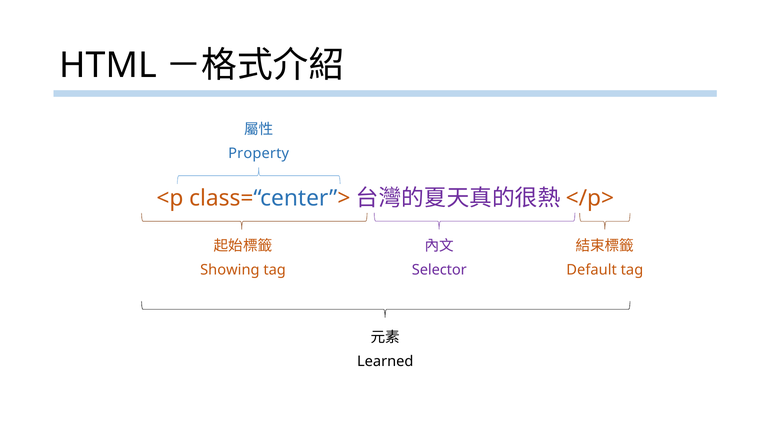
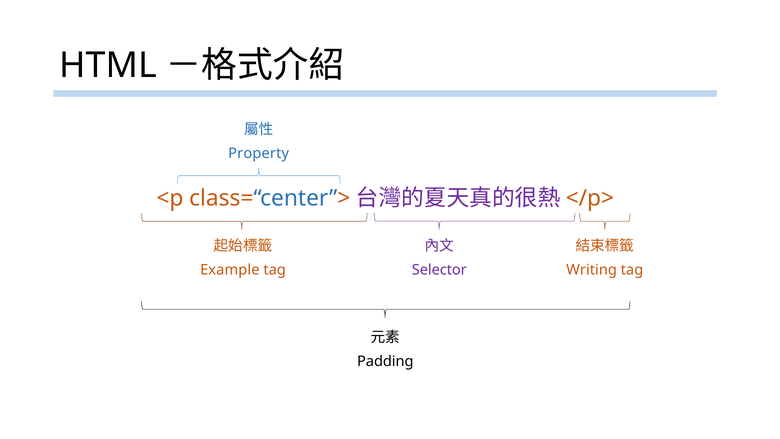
Showing: Showing -> Example (230, 270)
Default: Default -> Writing (592, 270)
Learned: Learned -> Padding (385, 361)
